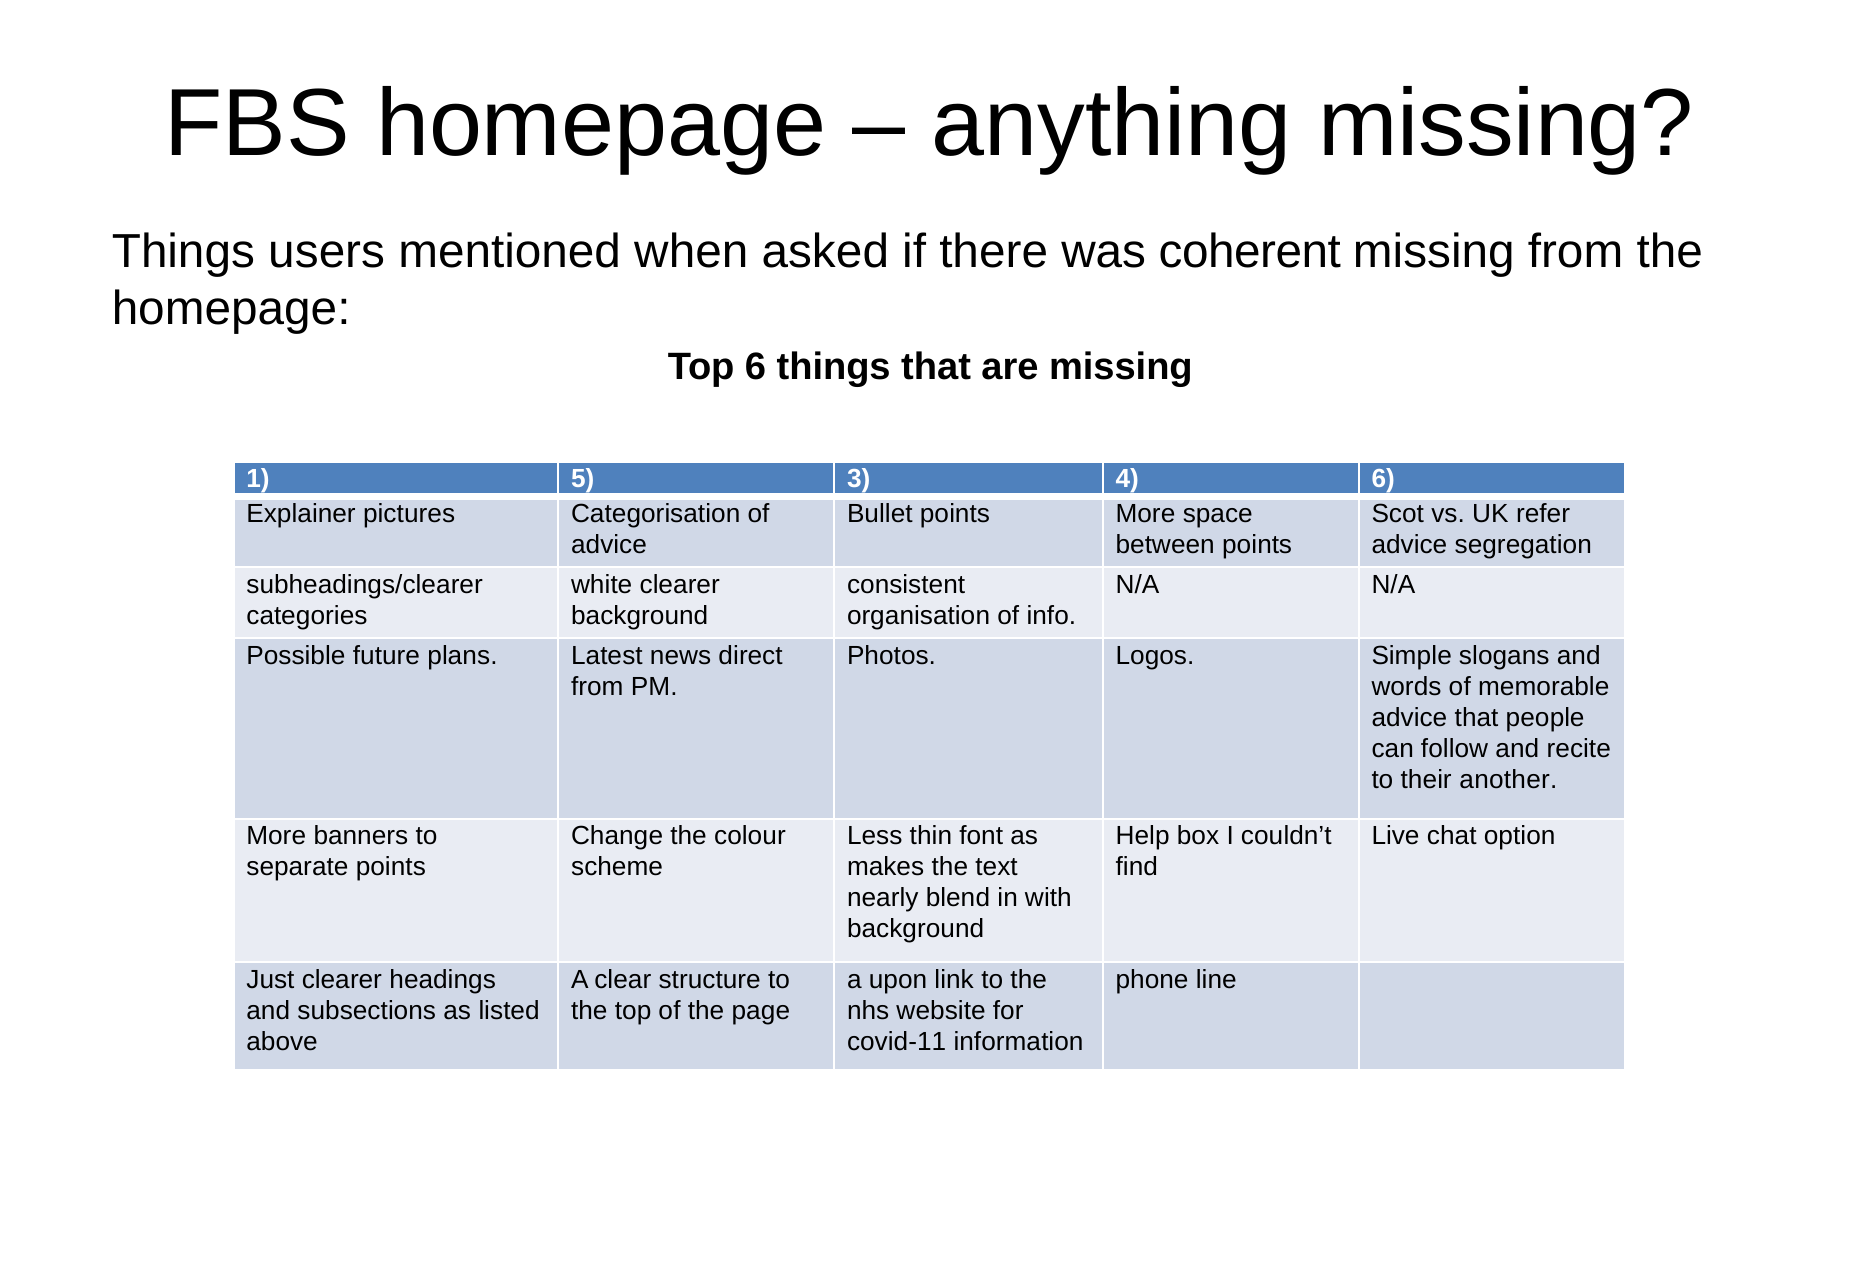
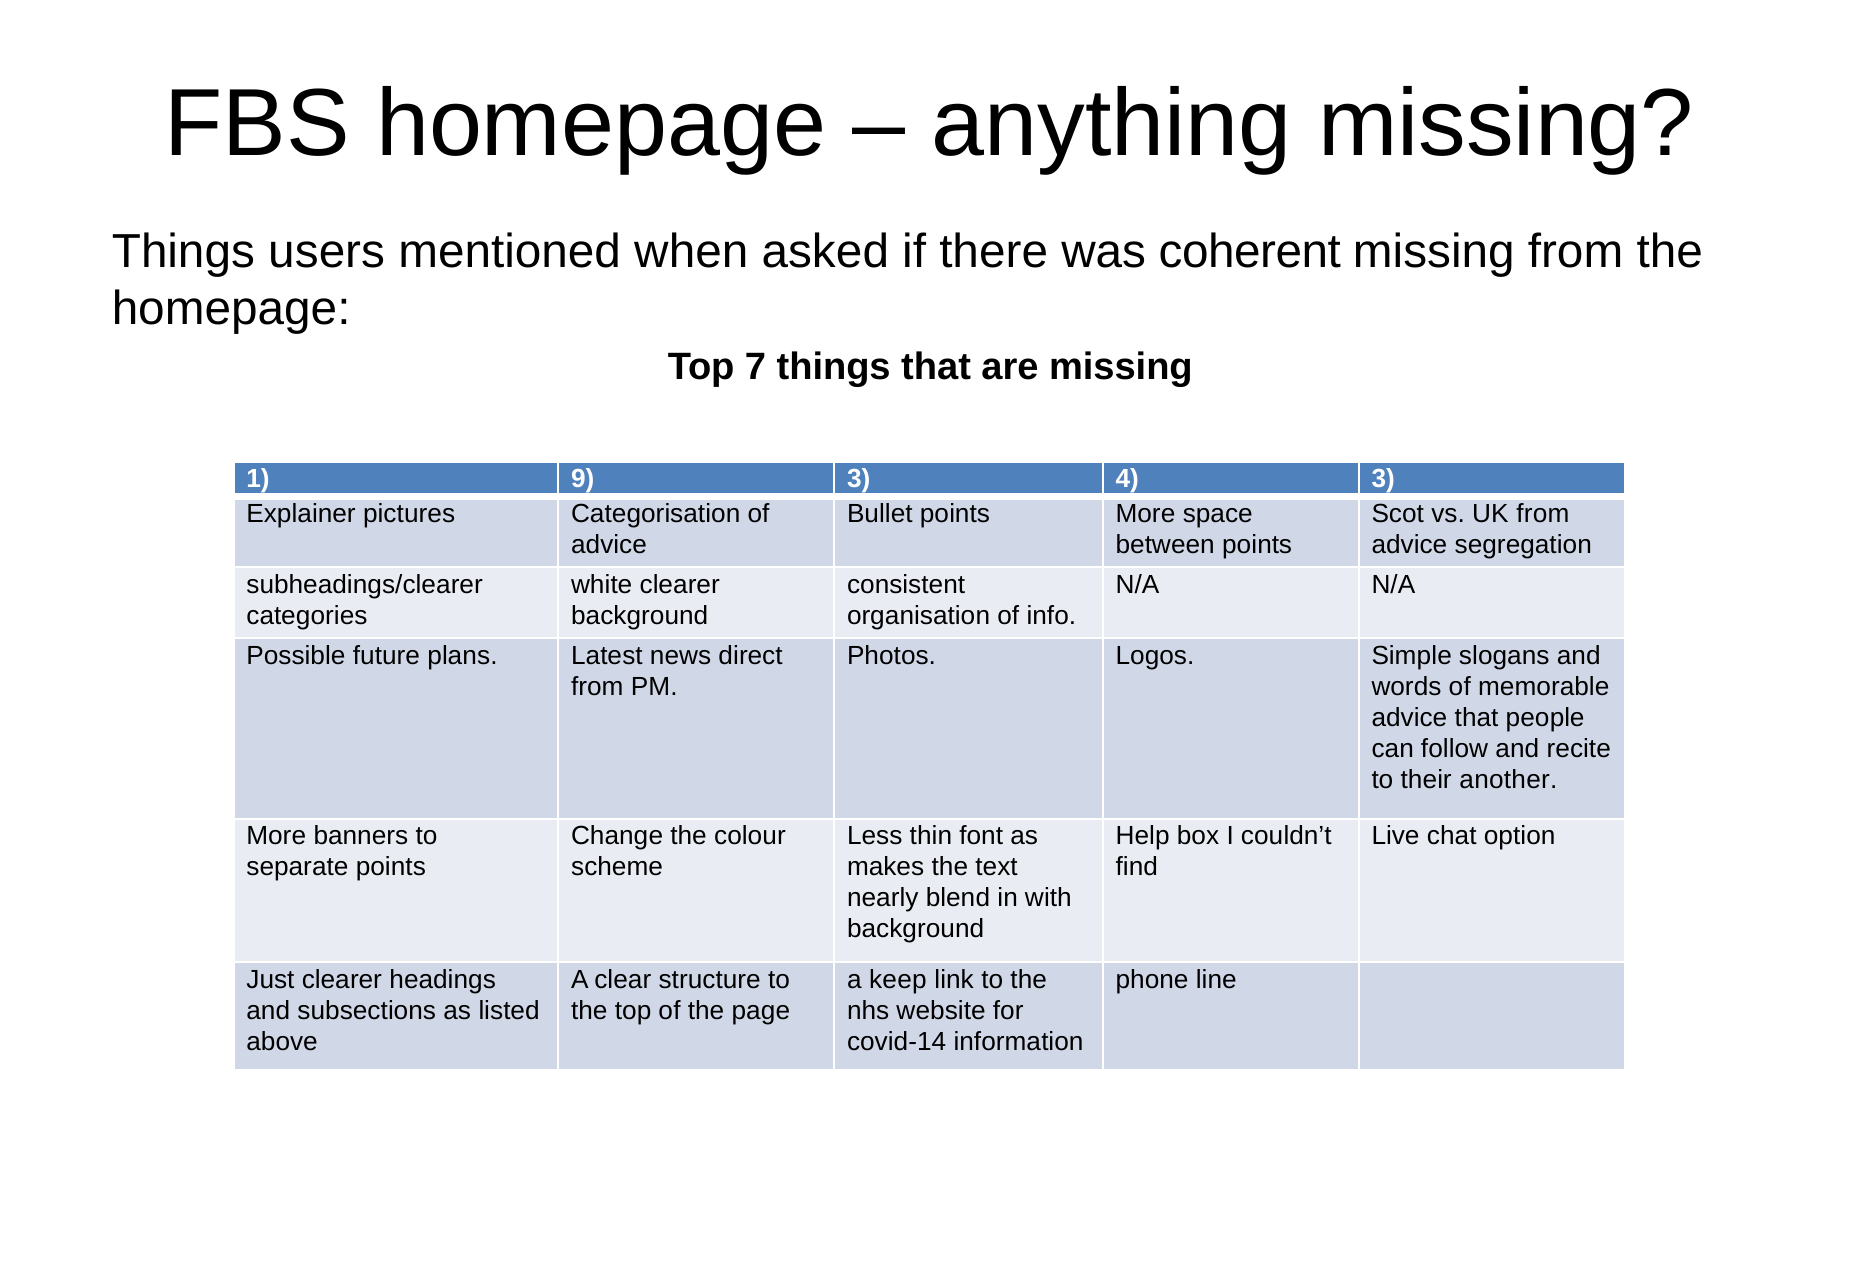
Top 6: 6 -> 7 (756, 367)
5: 5 -> 9 (583, 479)
4 6: 6 -> 3 (1383, 479)
UK refer: refer -> from (1543, 514)
upon: upon -> keep (898, 980)
covid-11: covid-11 -> covid-14 (897, 1042)
